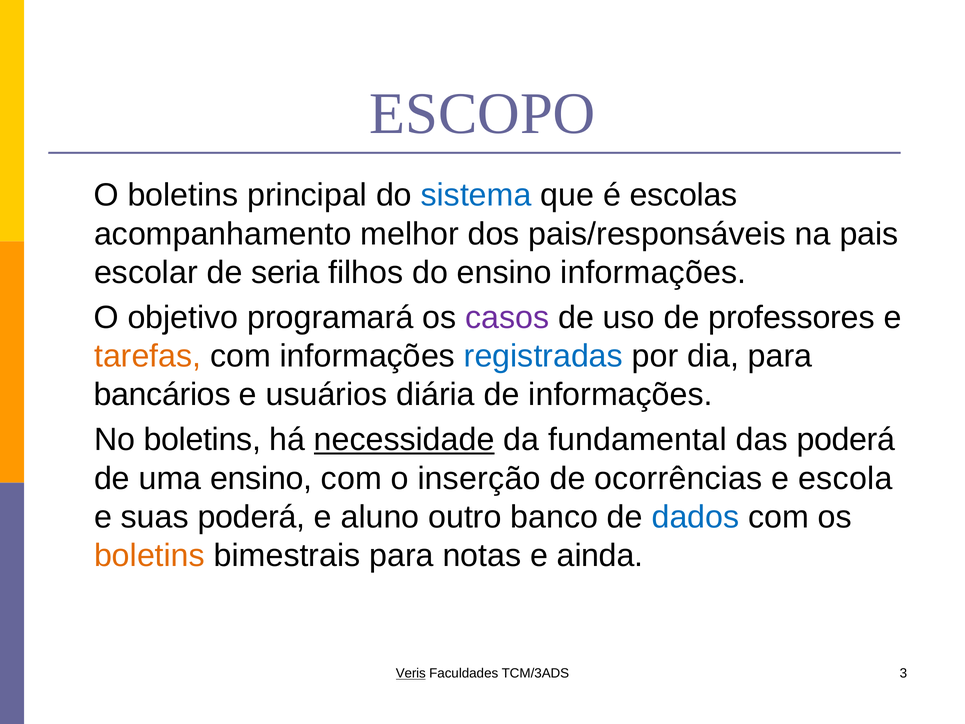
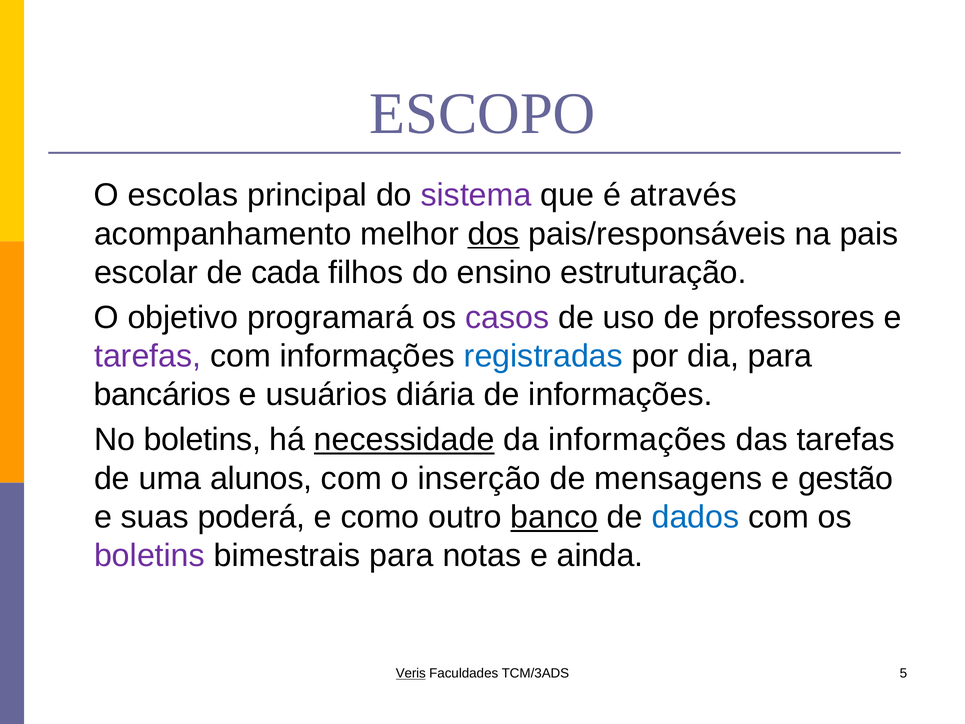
O boletins: boletins -> escolas (183, 195)
sistema colour: blue -> purple (476, 195)
escolas: escolas -> através (683, 195)
dos underline: none -> present (494, 234)
seria: seria -> cada (285, 272)
ensino informações: informações -> estruturação (654, 272)
tarefas colour: orange -> purple (148, 356)
da fundamental: fundamental -> informações (637, 440)
das poderá: poderá -> tarefas (846, 440)
uma ensino: ensino -> alunos (261, 478)
ocorrências: ocorrências -> mensagens (678, 478)
escola: escola -> gestão (846, 478)
aluno: aluno -> como (380, 517)
banco underline: none -> present (554, 517)
boletins colour: orange -> purple (150, 556)
3: 3 -> 5 (903, 673)
